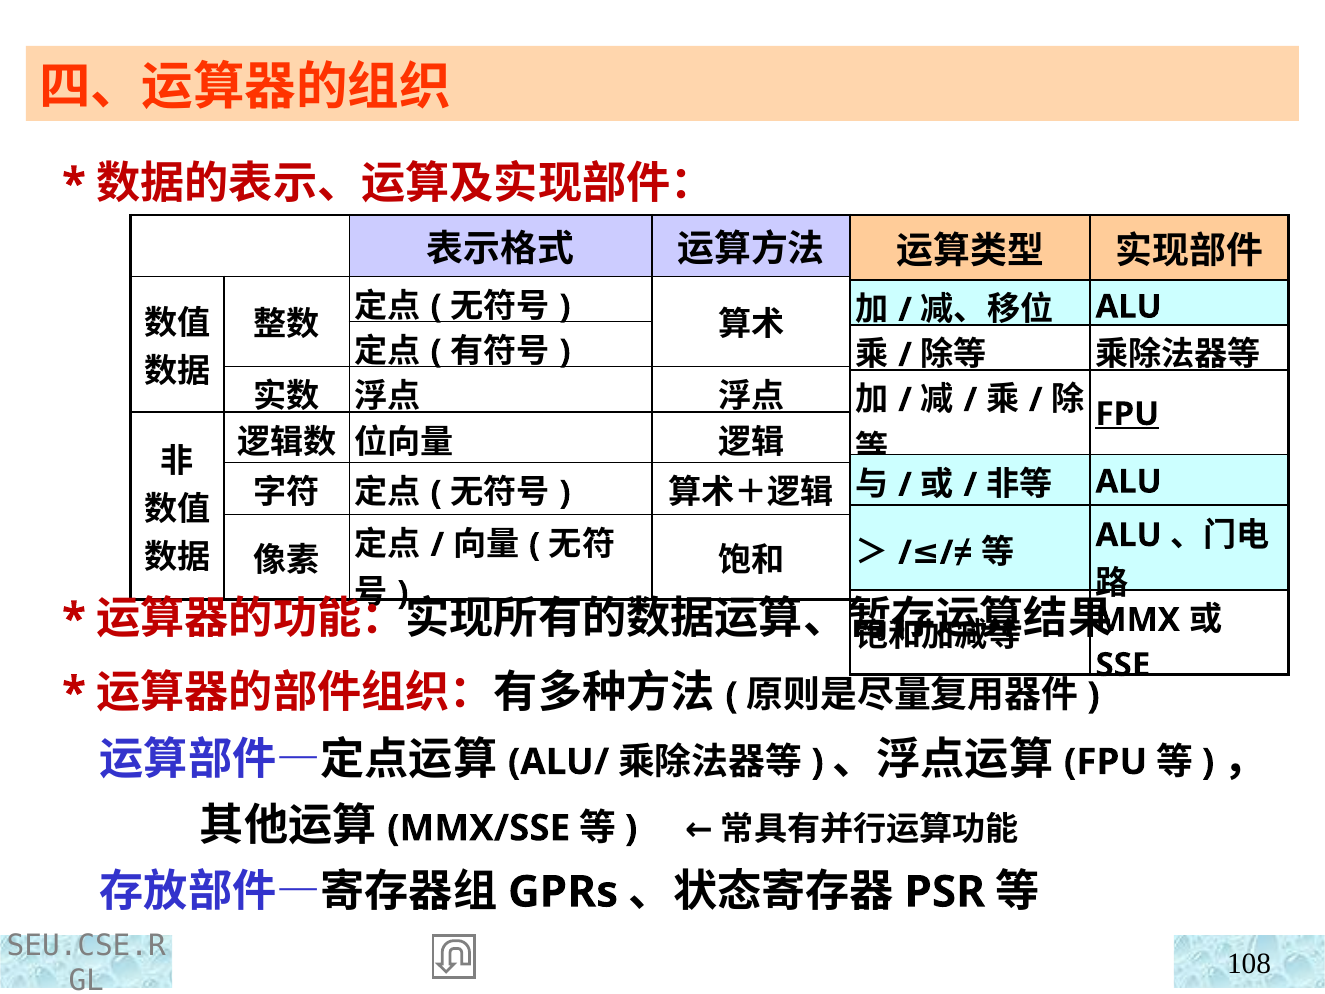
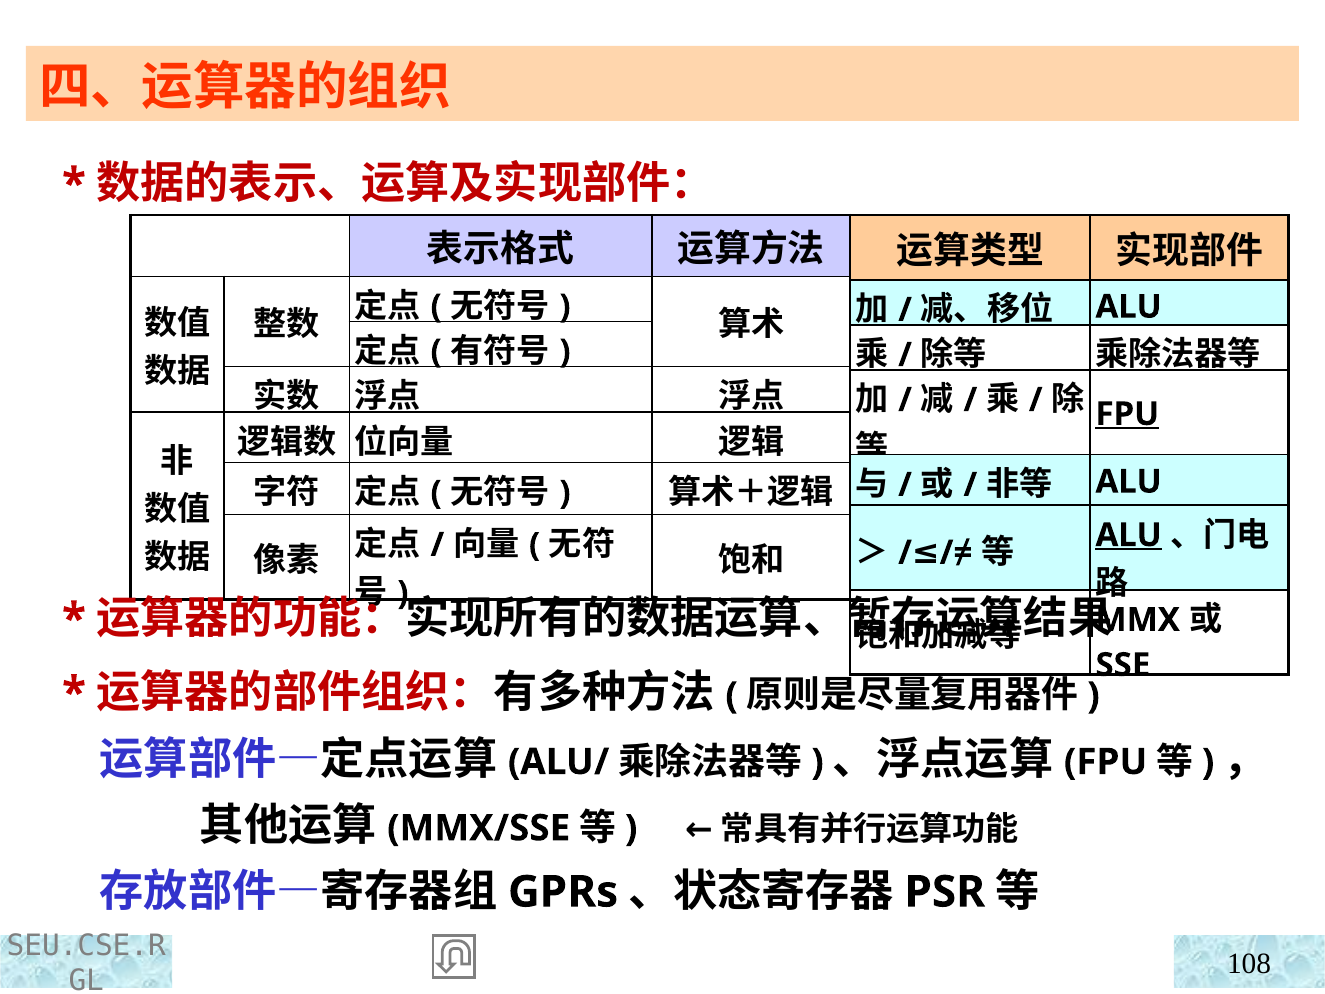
ALU underline: none -> present (1129, 535)
